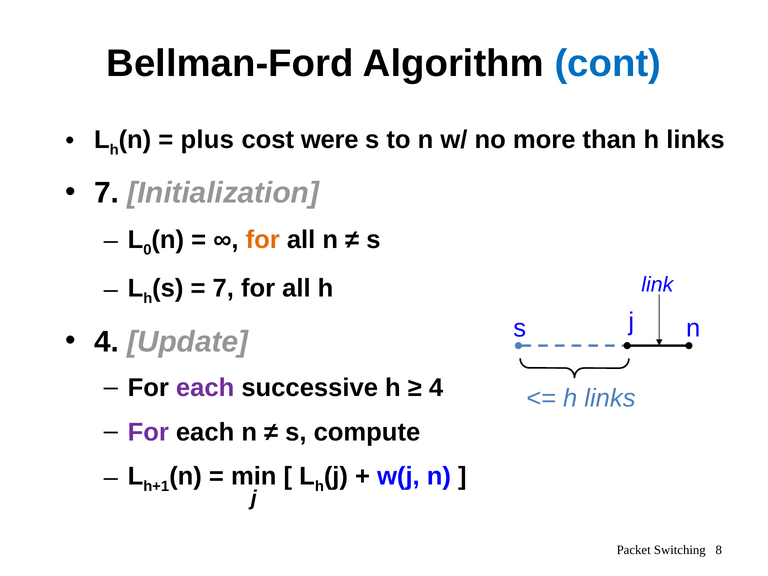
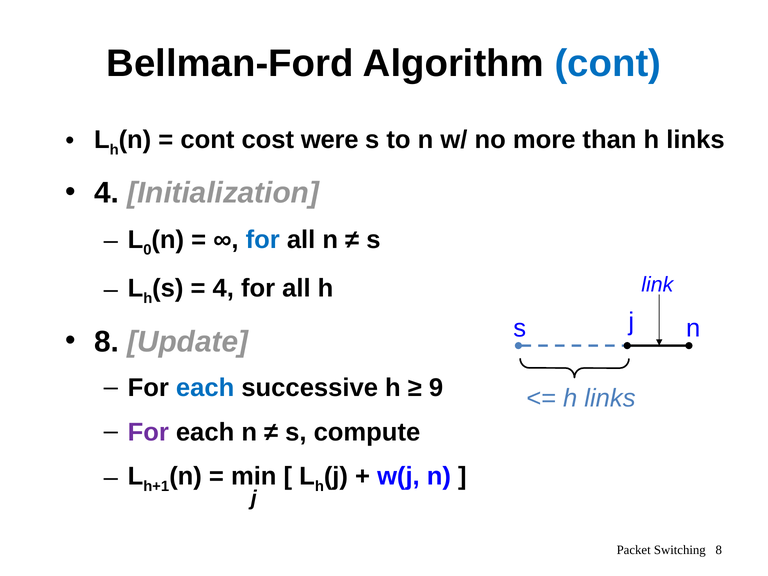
plus: plus -> cont (207, 140)
7: 7 -> 4 (107, 193)
for colour: orange -> blue (263, 240)
7: 7 -> 4 (223, 288)
4: 4 -> 8 (107, 342)
each colour: purple -> blue (205, 388)
4: 4 -> 9 (436, 388)
